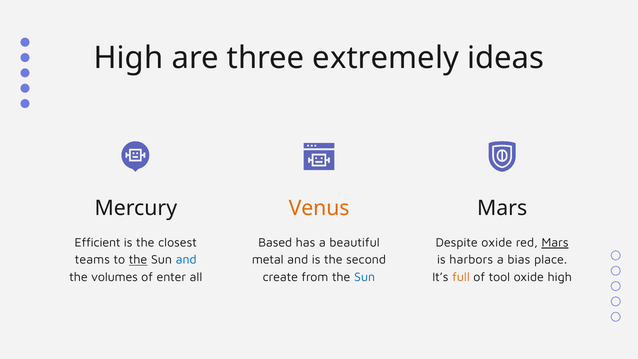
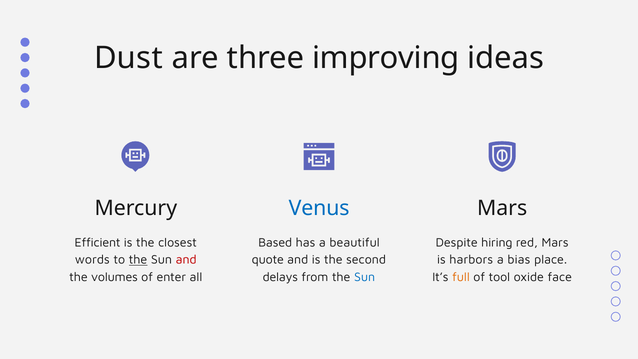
High: High -> Dust (128, 58)
extremely: extremely -> improving (386, 58)
Venus colour: orange -> blue (319, 208)
Despite oxide: oxide -> hiring (497, 243)
Mars underline: present -> none (555, 243)
teams: teams -> words (92, 260)
and colour: blue -> red (186, 260)
metal: metal -> quote (268, 260)
create: create -> delays (280, 277)
oxide high: high -> face (560, 277)
